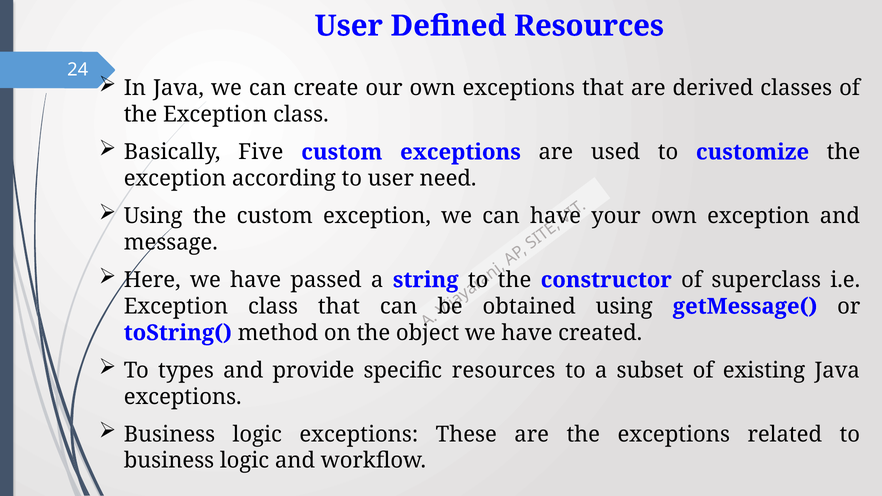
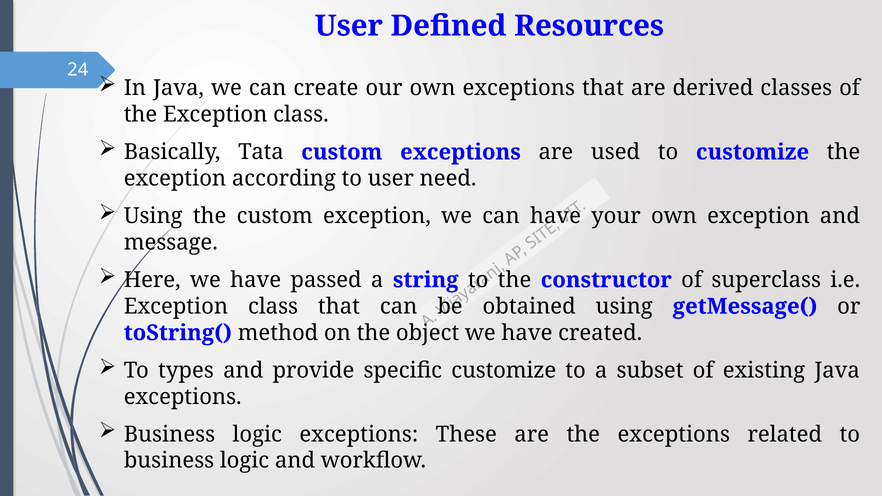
Five: Five -> Tata (261, 152)
specific resources: resources -> customize (504, 370)
